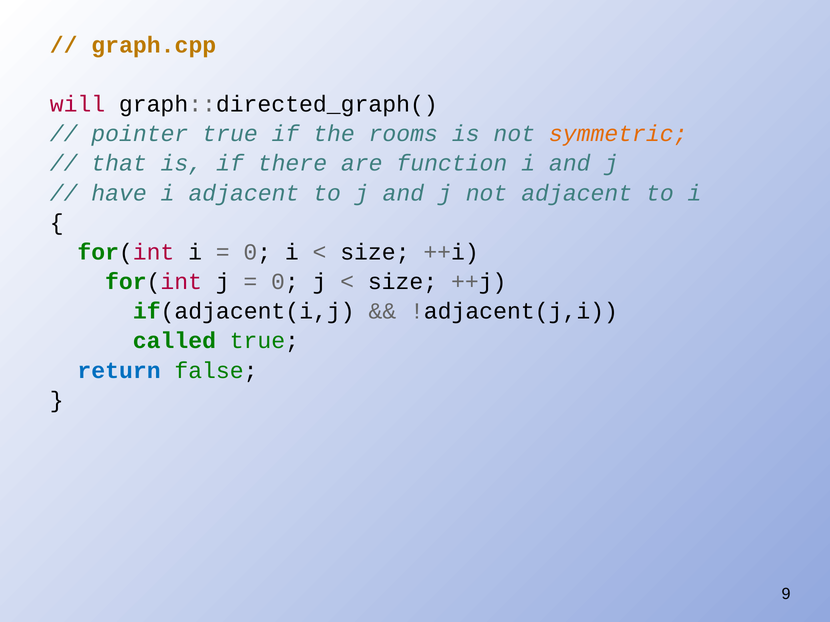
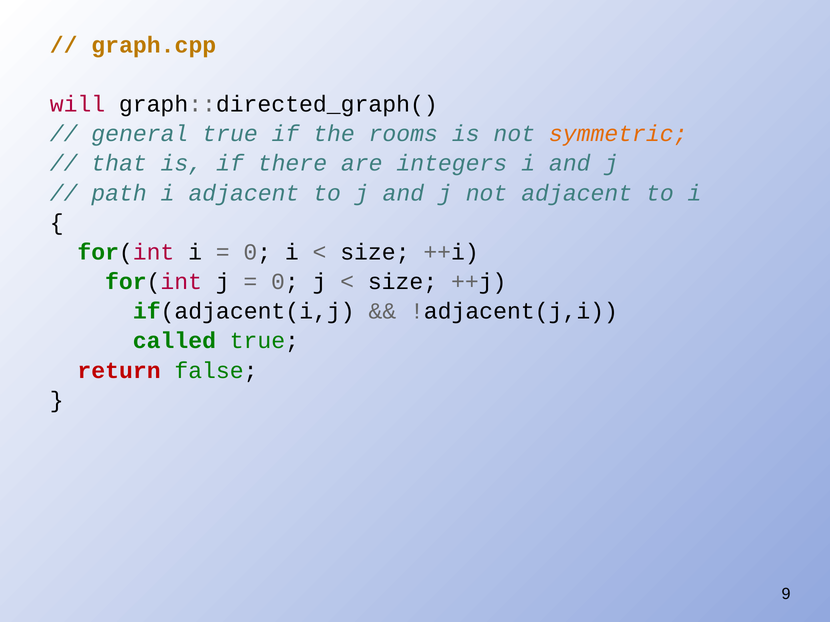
pointer: pointer -> general (140, 134)
function: function -> integers (452, 163)
have: have -> path (119, 193)
return colour: blue -> red (119, 371)
